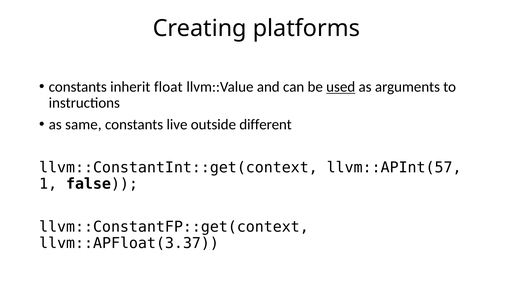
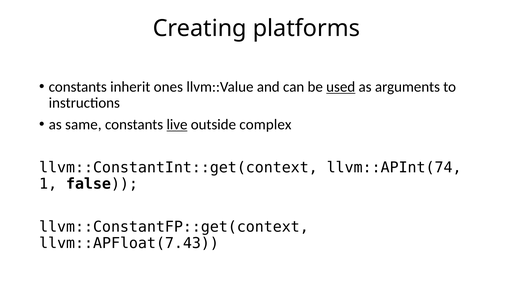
float: float -> ones (168, 87)
live underline: none -> present (177, 124)
different: different -> complex (265, 124)
llvm::APInt(57: llvm::APInt(57 -> llvm::APInt(74 (394, 167)
llvm::APFloat(3.37: llvm::APFloat(3.37 -> llvm::APFloat(7.43 (129, 243)
